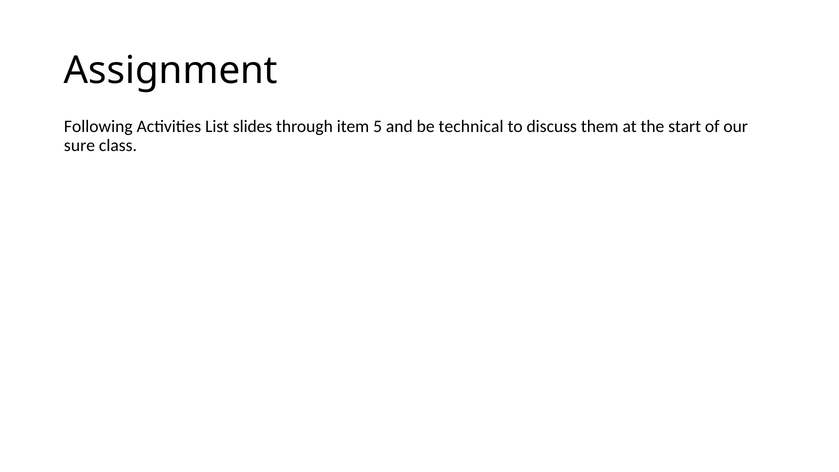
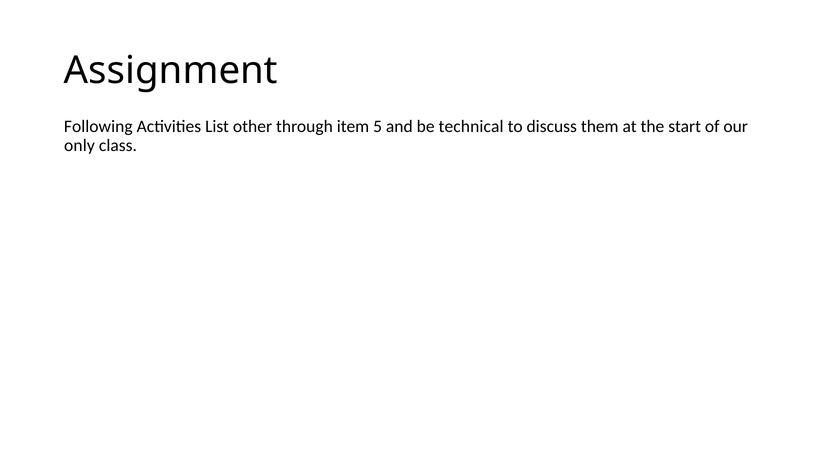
slides: slides -> other (252, 126)
sure: sure -> only (79, 145)
